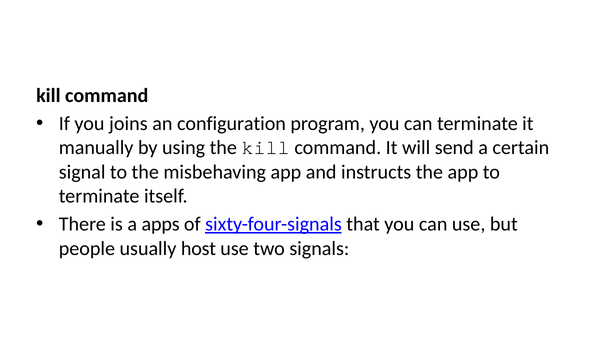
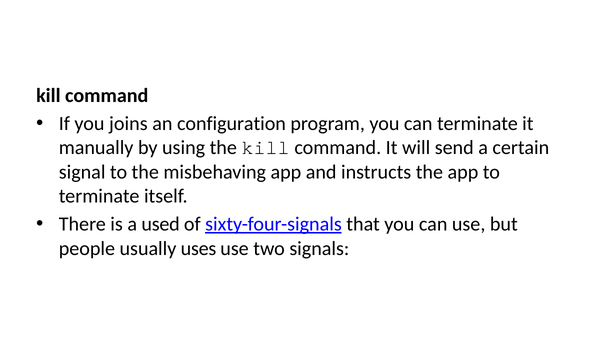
apps: apps -> used (161, 224)
host: host -> uses (199, 249)
